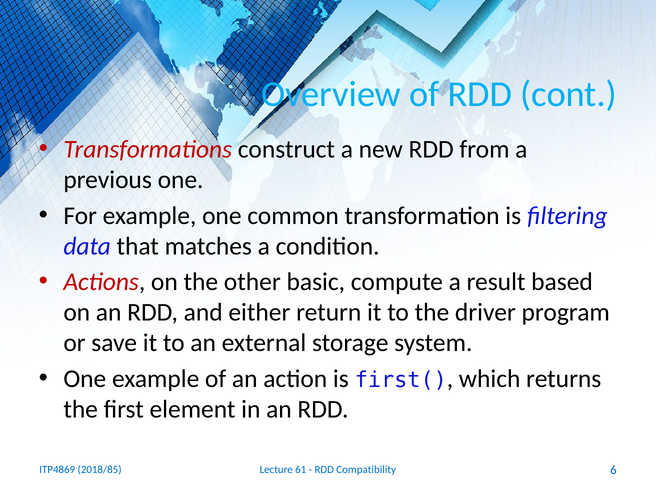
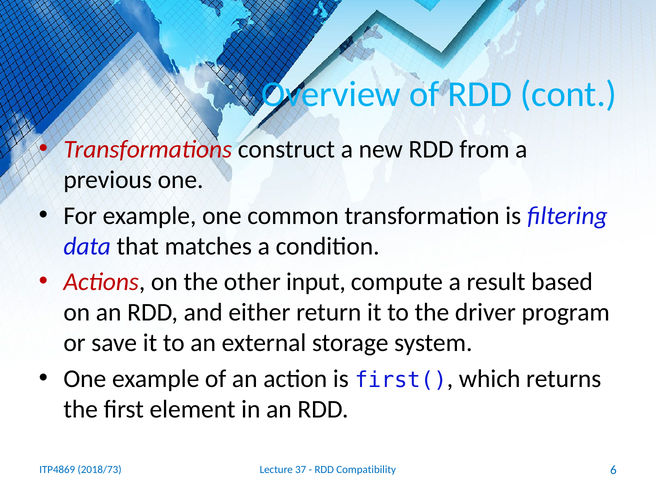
basic: basic -> input (316, 282)
61: 61 -> 37 (301, 470)
2018/85: 2018/85 -> 2018/73 (100, 470)
